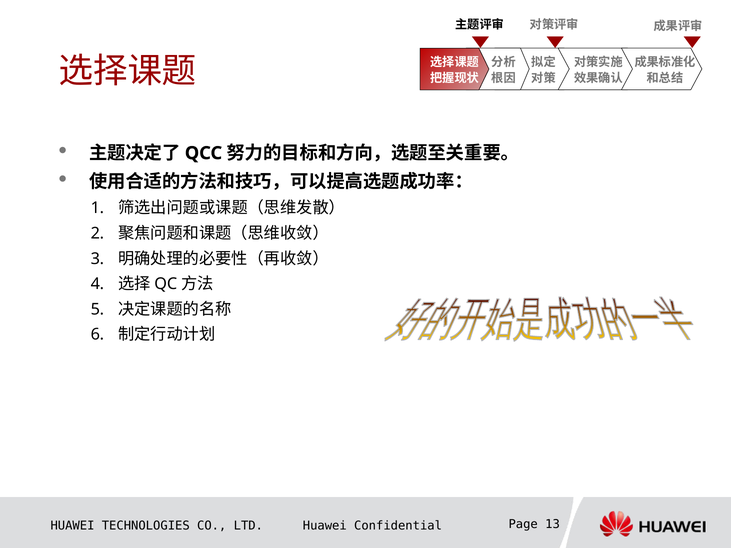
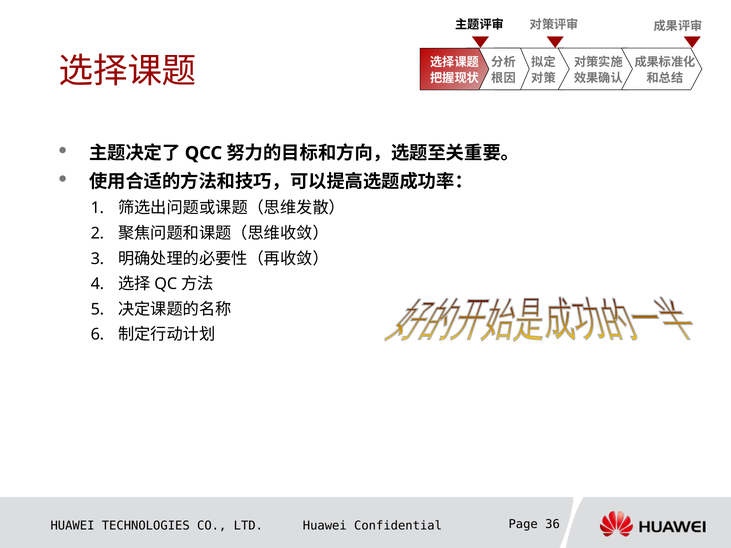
13: 13 -> 36 (553, 525)
